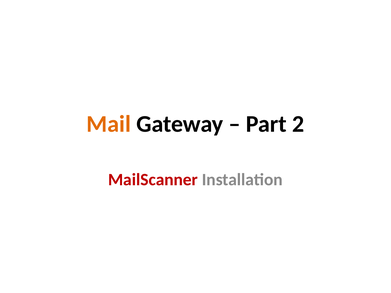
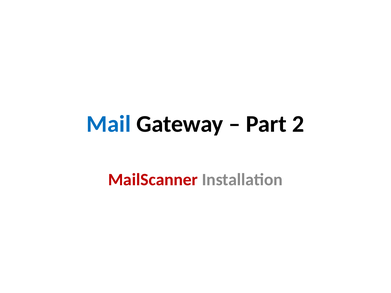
Mail colour: orange -> blue (109, 124)
